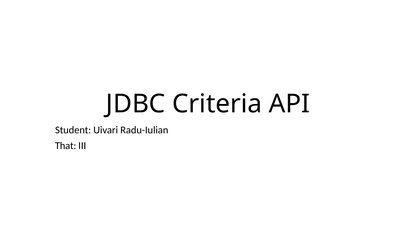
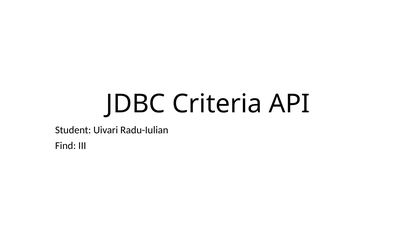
That: That -> Find (66, 146)
